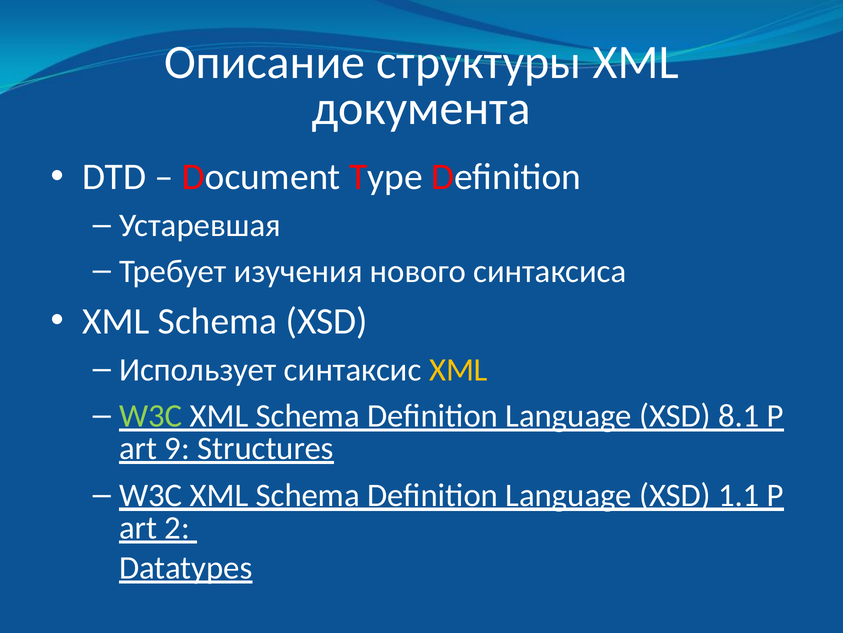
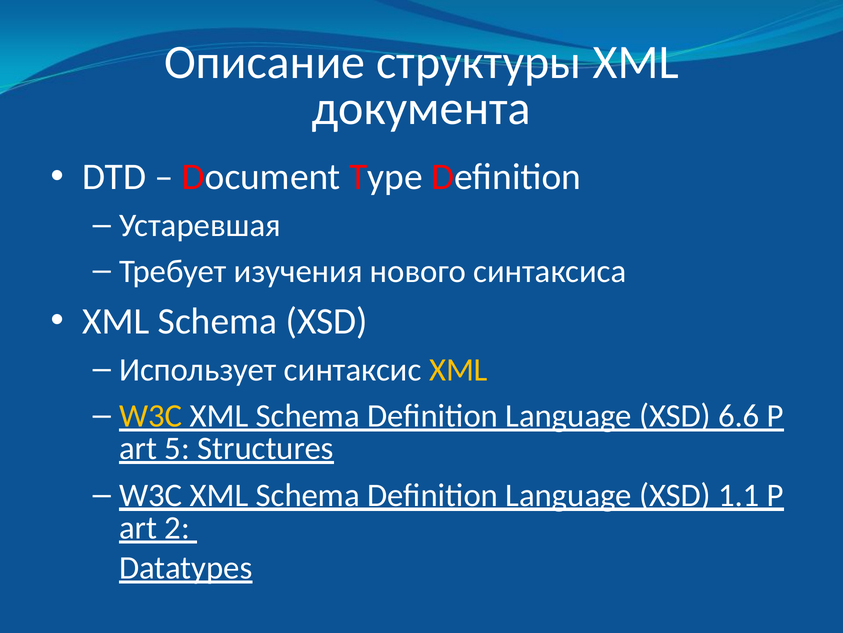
W3C colour: light green -> yellow (151, 415)
8.1: 8.1 -> 6.6 (739, 415)
9: 9 -> 5 (177, 448)
